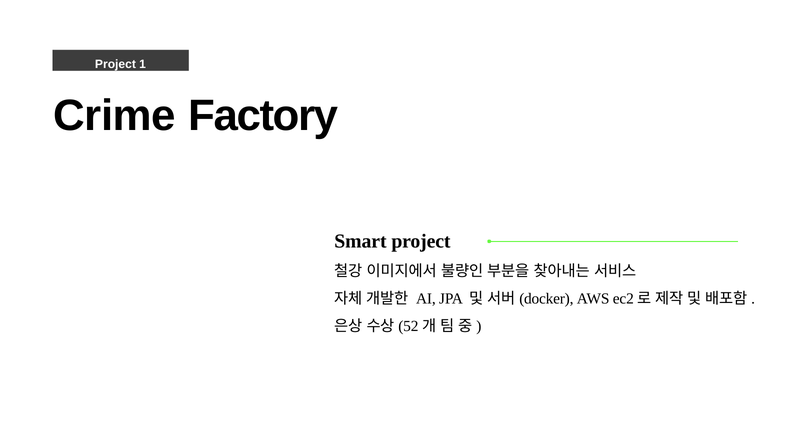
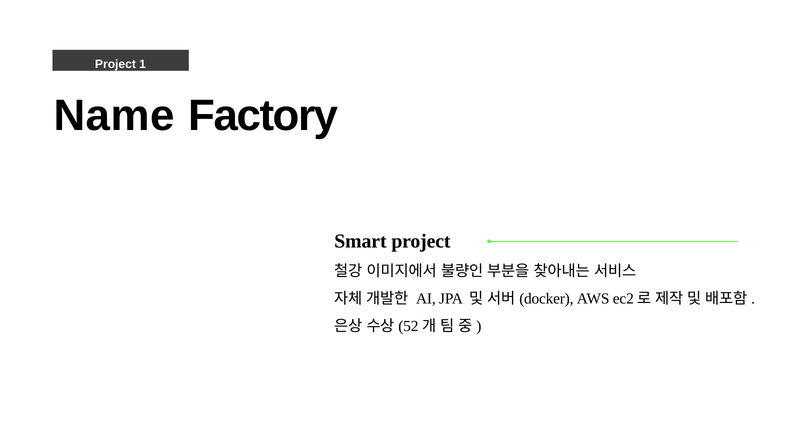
Crime: Crime -> Name (114, 116)
